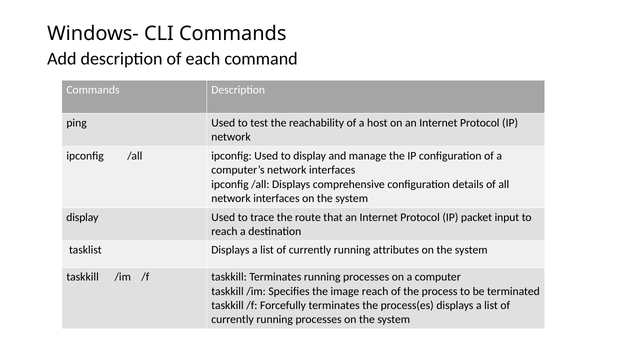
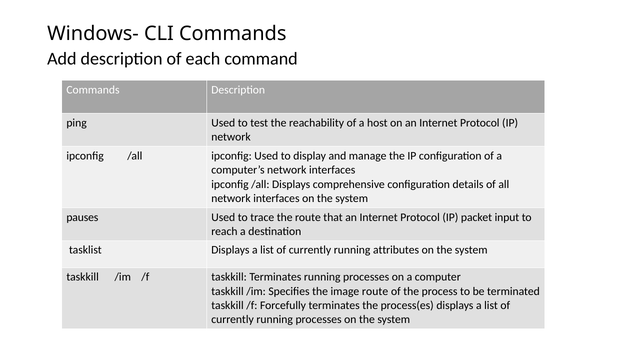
display: display -> pauses (82, 217)
image reach: reach -> route (375, 291)
